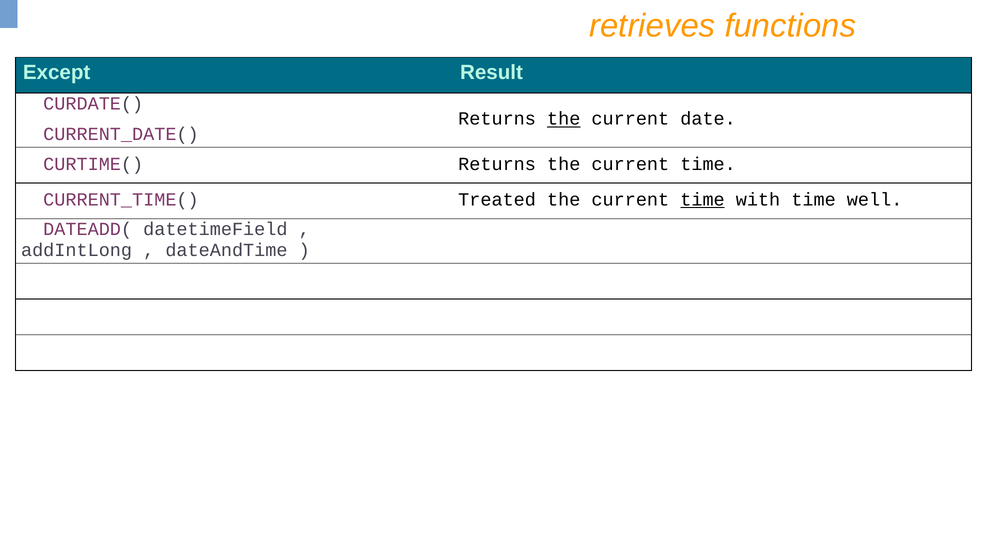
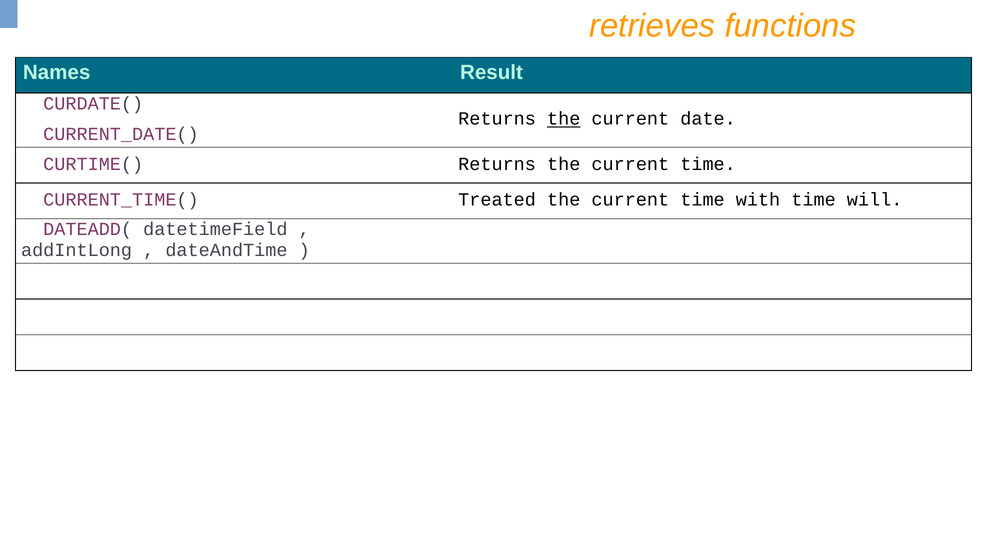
Except: Except -> Names (57, 73)
time underline: present -> none (703, 200)
well: well -> will (875, 200)
